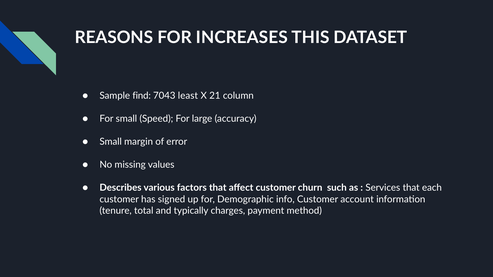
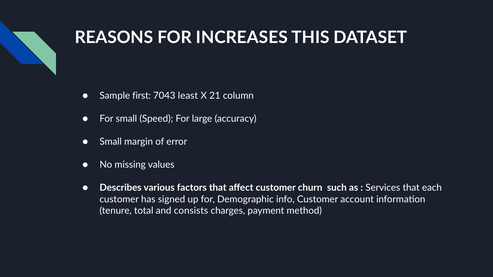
find: find -> first (142, 96)
typically: typically -> consists (191, 211)
